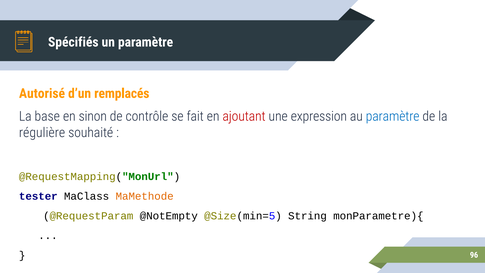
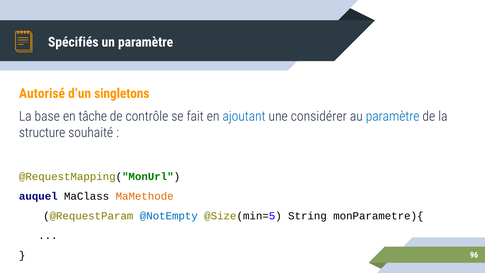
remplacés: remplacés -> singletons (122, 93)
sinon: sinon -> tâche (93, 116)
ajoutant colour: red -> blue (244, 116)
expression: expression -> considérer (319, 116)
régulière: régulière -> structure (42, 132)
tester: tester -> auquel (38, 196)
@NotEmpty colour: black -> blue (169, 216)
